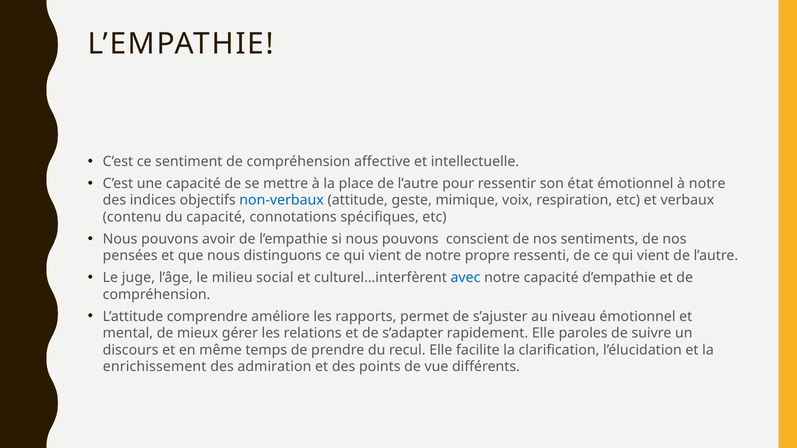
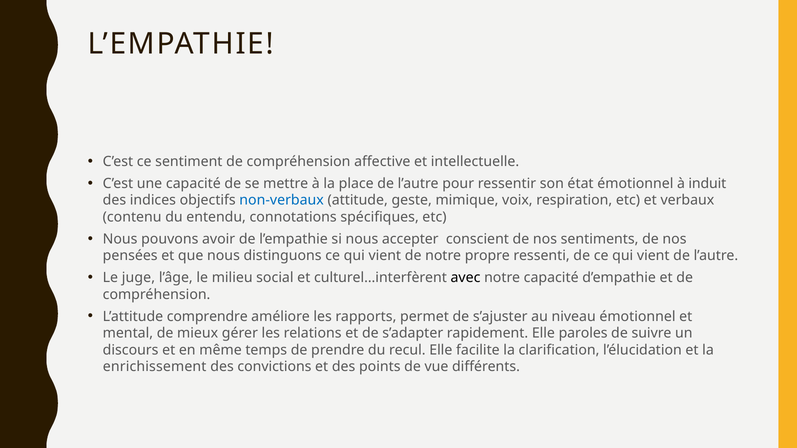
à notre: notre -> induit (707, 184)
du capacité: capacité -> entendu (216, 217)
si nous pouvons: pouvons -> accepter (410, 239)
avec colour: blue -> black (465, 278)
admiration: admiration -> convictions (274, 367)
